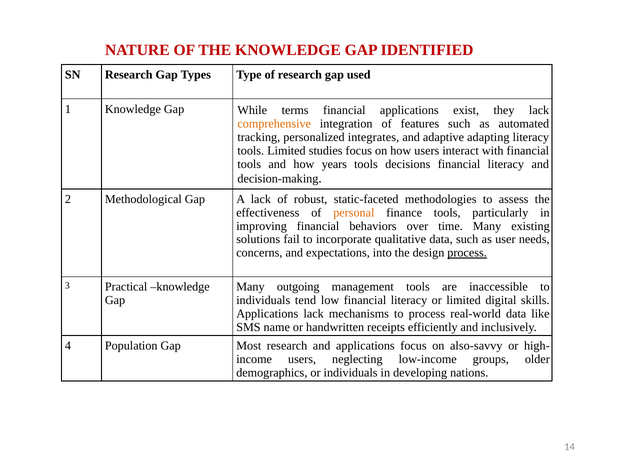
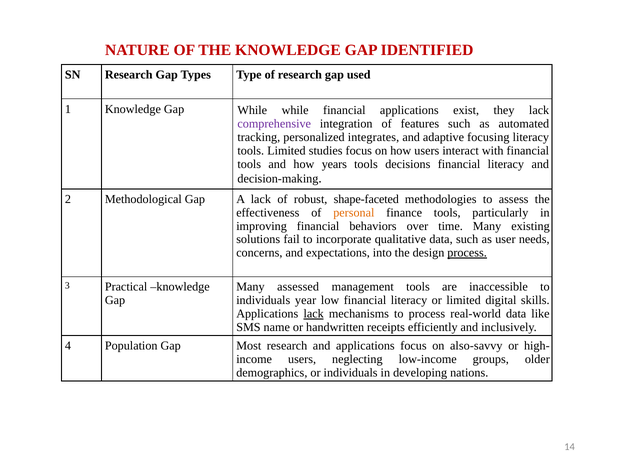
While terms: terms -> while (295, 110)
comprehensive colour: orange -> purple (274, 124)
adapting: adapting -> focusing (488, 137)
static-faceted: static-faceted -> shape-faceted (366, 199)
outgoing: outgoing -> assessed (298, 287)
tend: tend -> year (306, 300)
lack underline: none -> present (314, 314)
